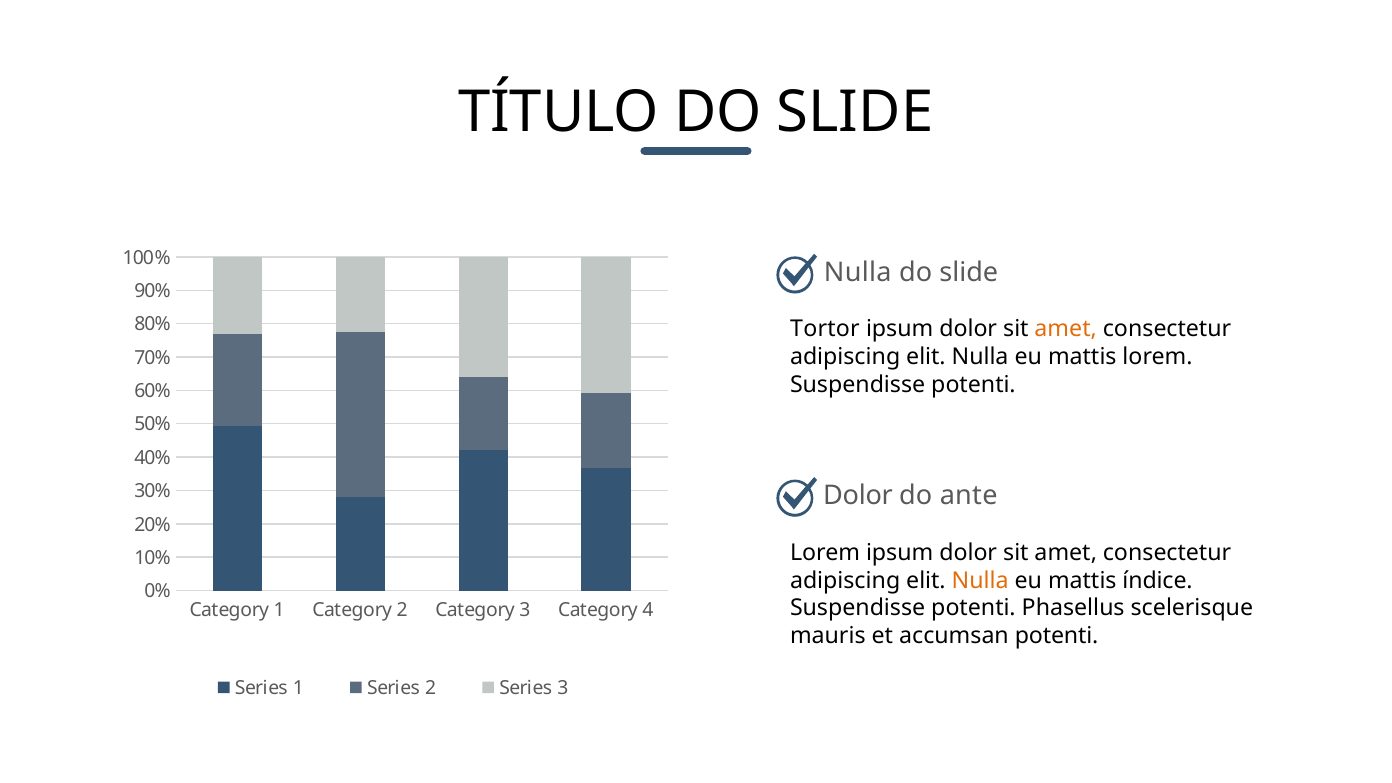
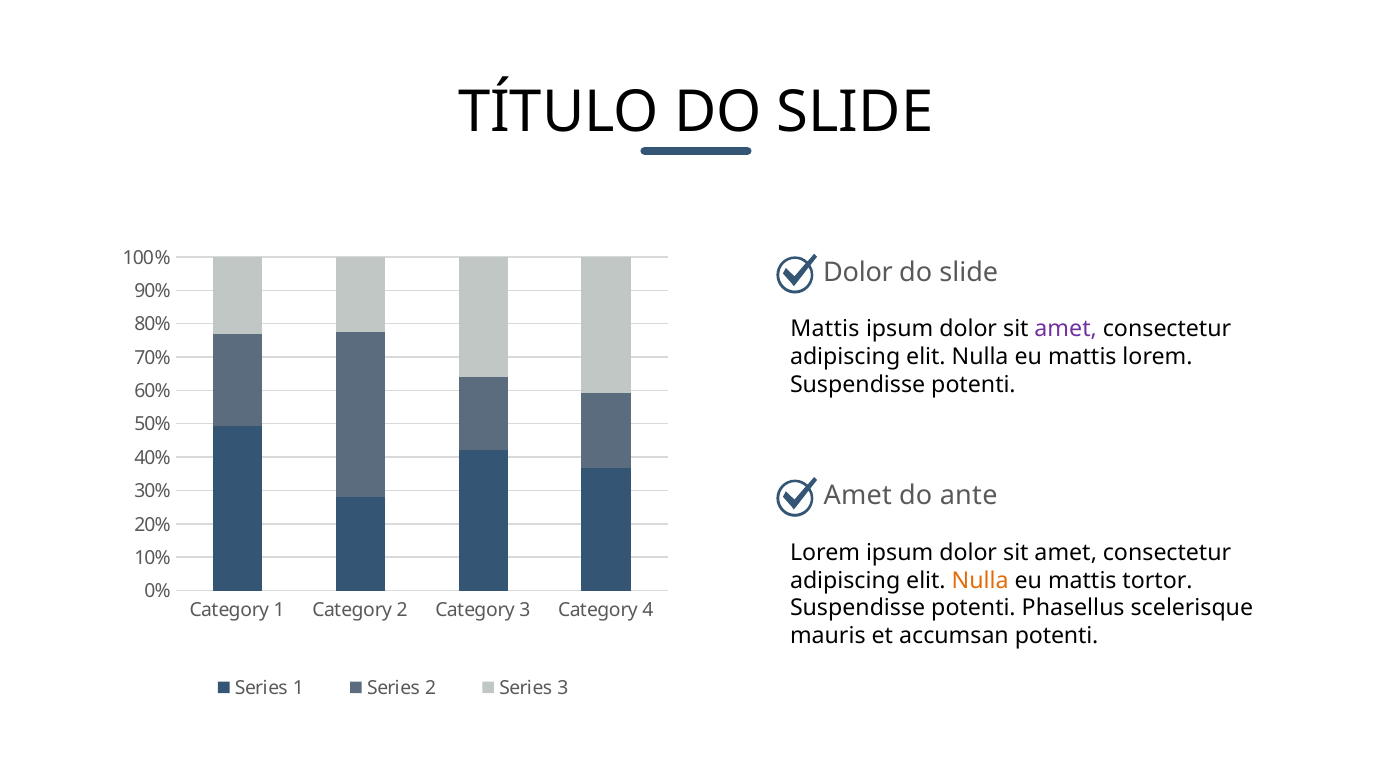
Nulla: Nulla -> Dolor (858, 273)
Tortor: Tortor -> Mattis (825, 329)
amet colour: orange -> purple (1066, 329)
Dolor: Dolor -> Amet (858, 496)
índice: índice -> tortor (1157, 580)
